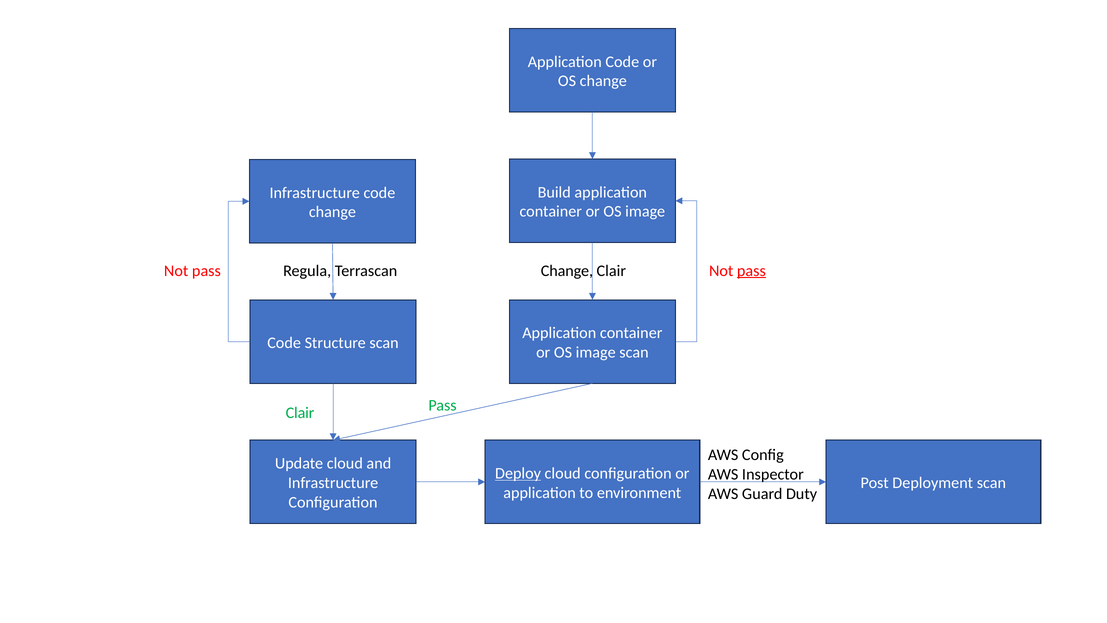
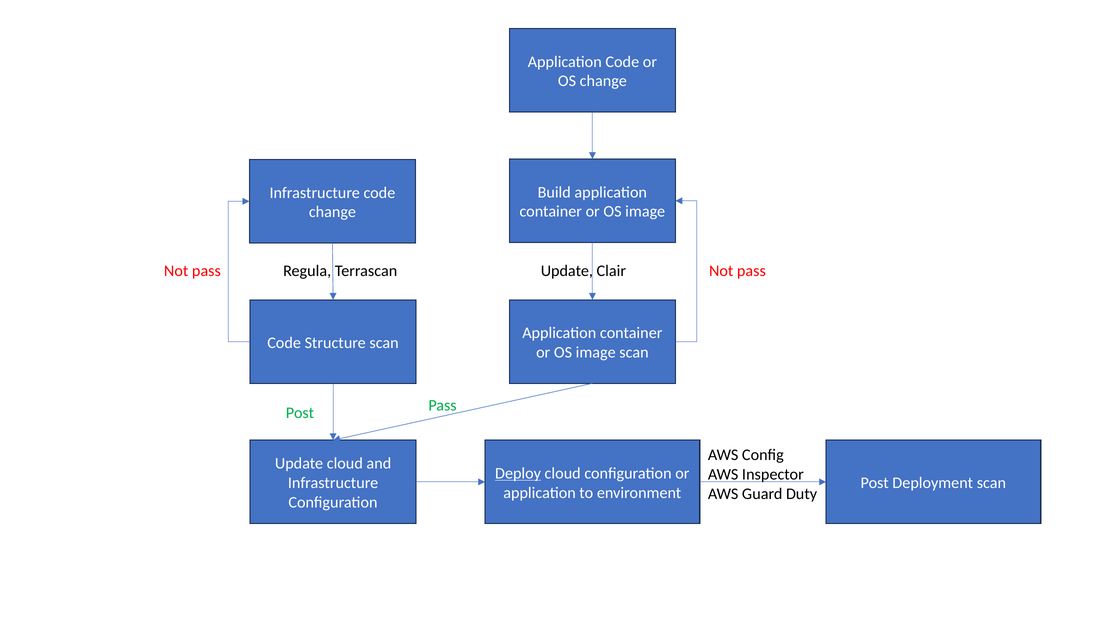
pass Change: Change -> Update (567, 271)
pass underline: present -> none (751, 271)
Clair: Clair -> Post (300, 413)
